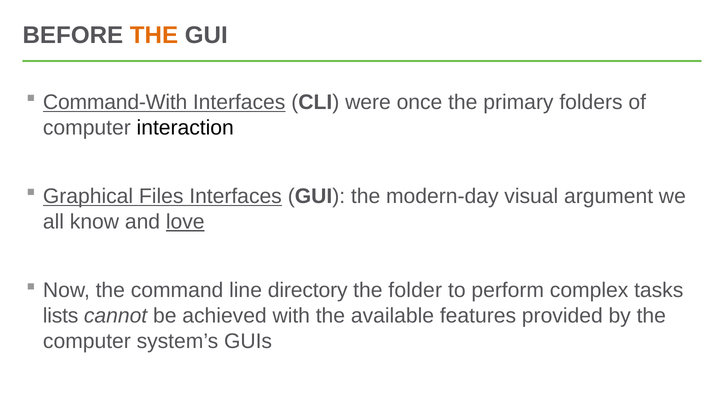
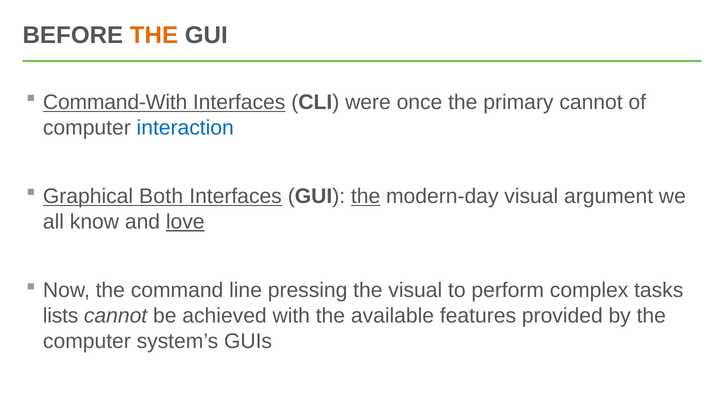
primary folders: folders -> cannot (591, 102)
interaction colour: black -> blue (185, 128)
Files: Files -> Both (161, 197)
the underline: none -> present (366, 197)
directory: directory -> pressing (308, 291)
the folder: folder -> visual (415, 291)
